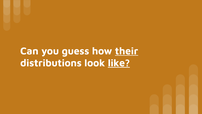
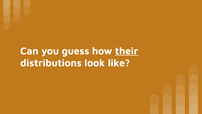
like underline: present -> none (119, 63)
